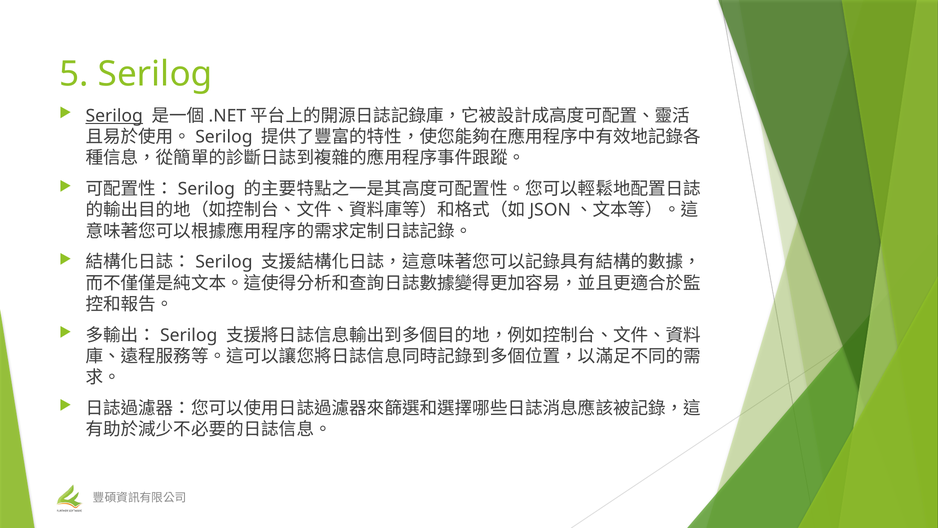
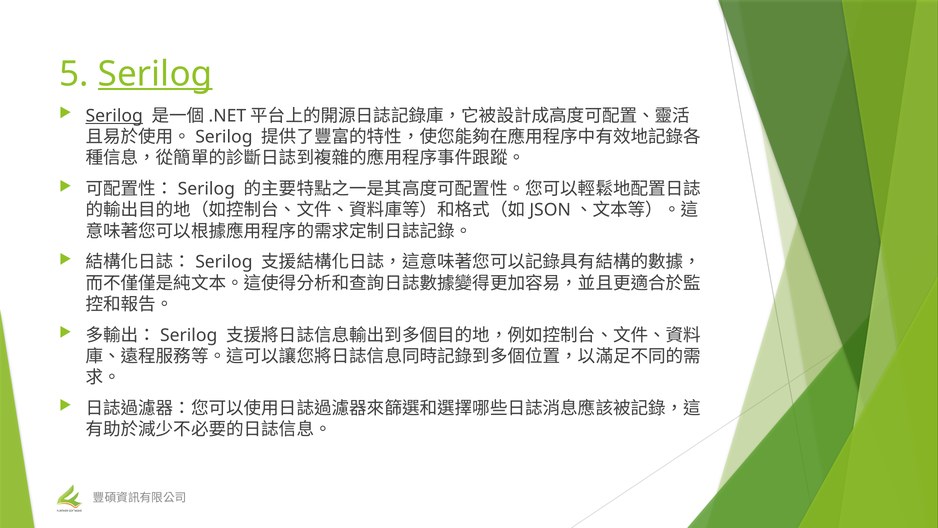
Serilog underline: none -> present (155, 74)
